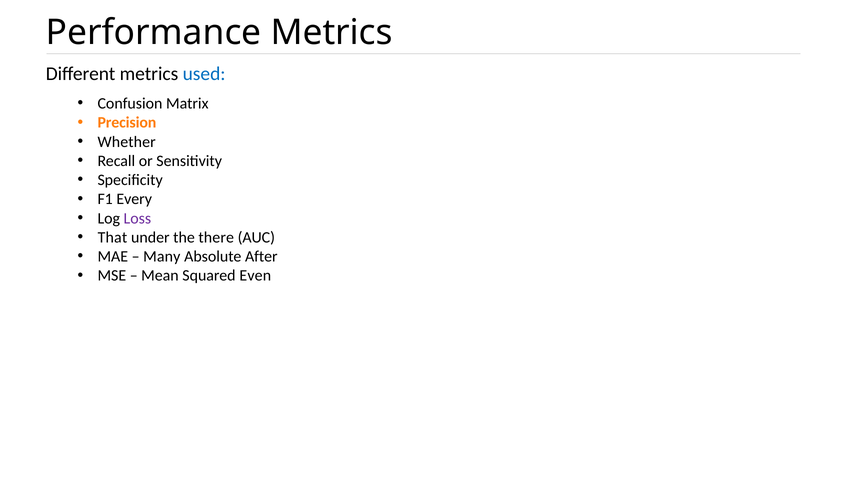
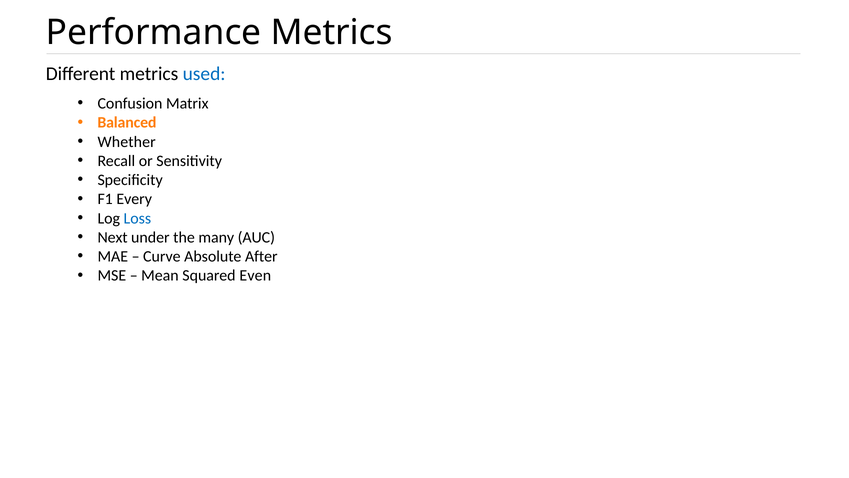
Precision: Precision -> Balanced (127, 123)
Loss colour: purple -> blue (137, 218)
That: That -> Next (113, 237)
there: there -> many (216, 237)
Many: Many -> Curve (162, 256)
